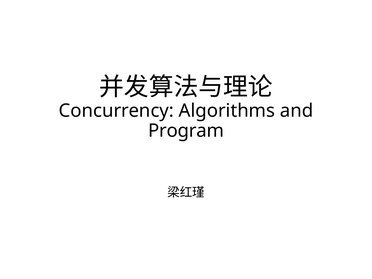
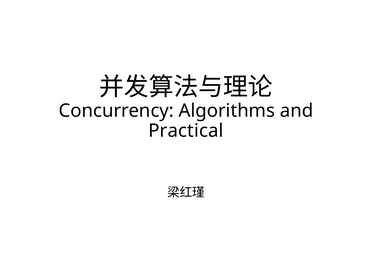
Program: Program -> Practical (186, 131)
